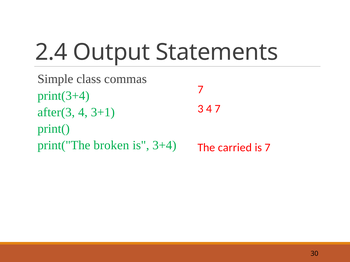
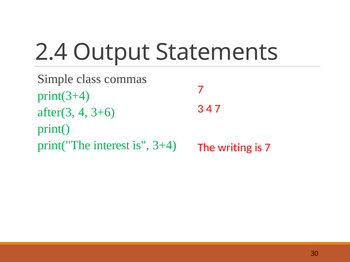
3+1: 3+1 -> 3+6 (103, 112)
broken: broken -> interest (111, 146)
carried: carried -> writing (235, 148)
